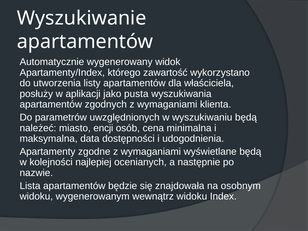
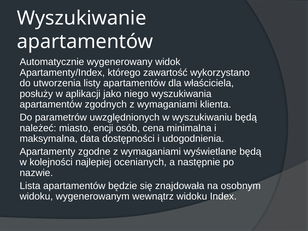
pusta: pusta -> niego (136, 94)
